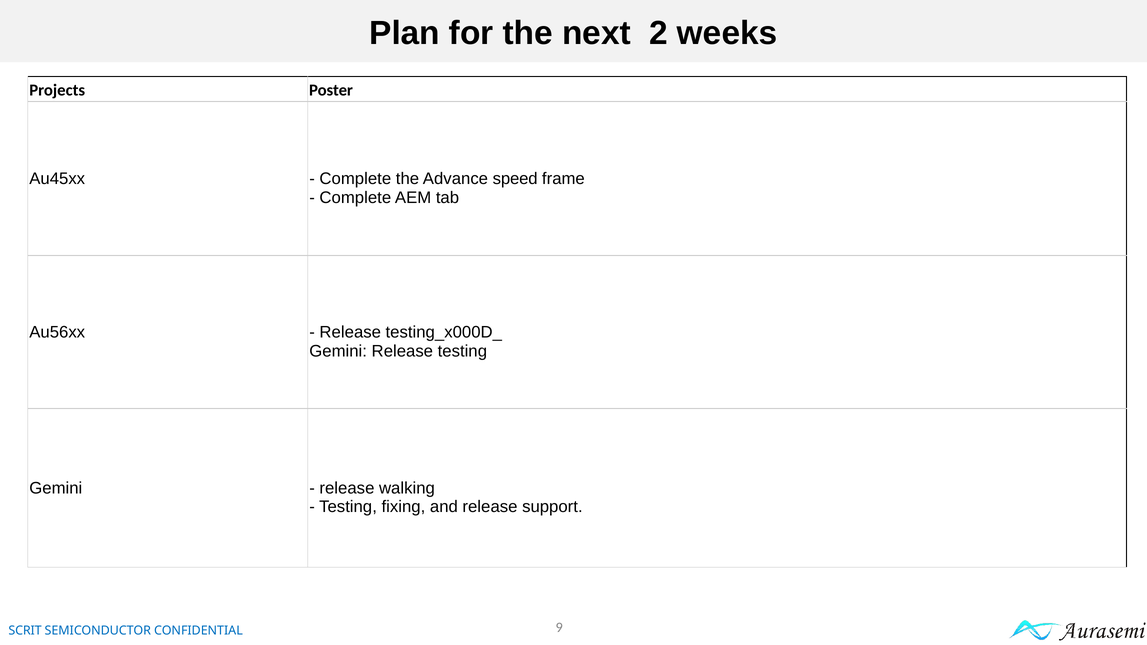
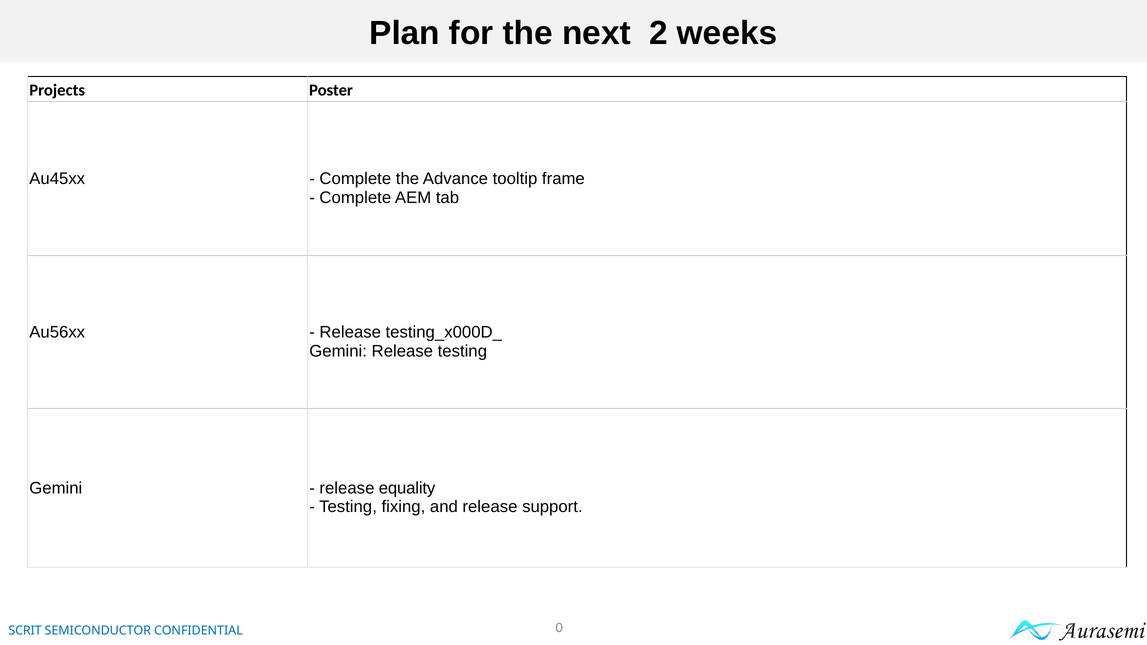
speed: speed -> tooltip (515, 179)
walking: walking -> equality (407, 488)
9: 9 -> 0 (559, 628)
